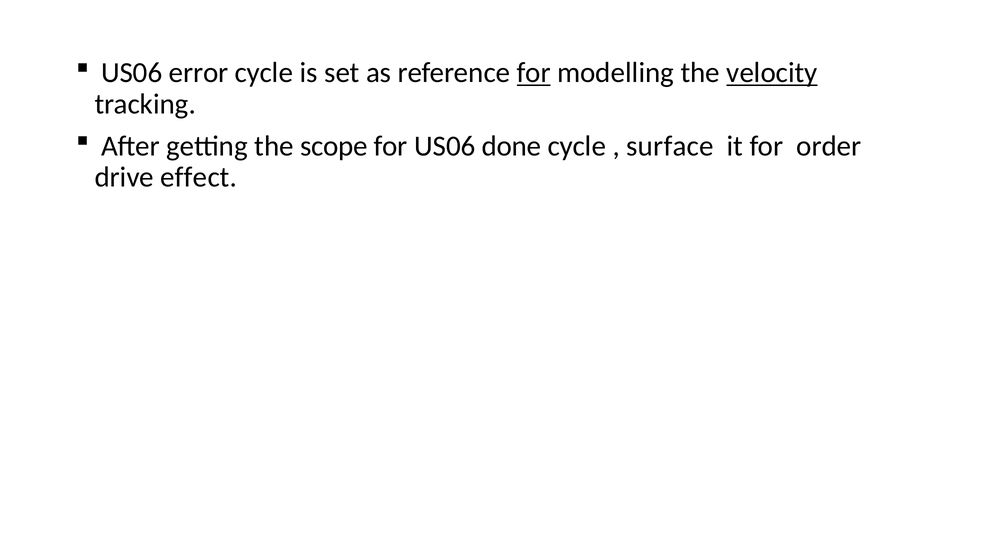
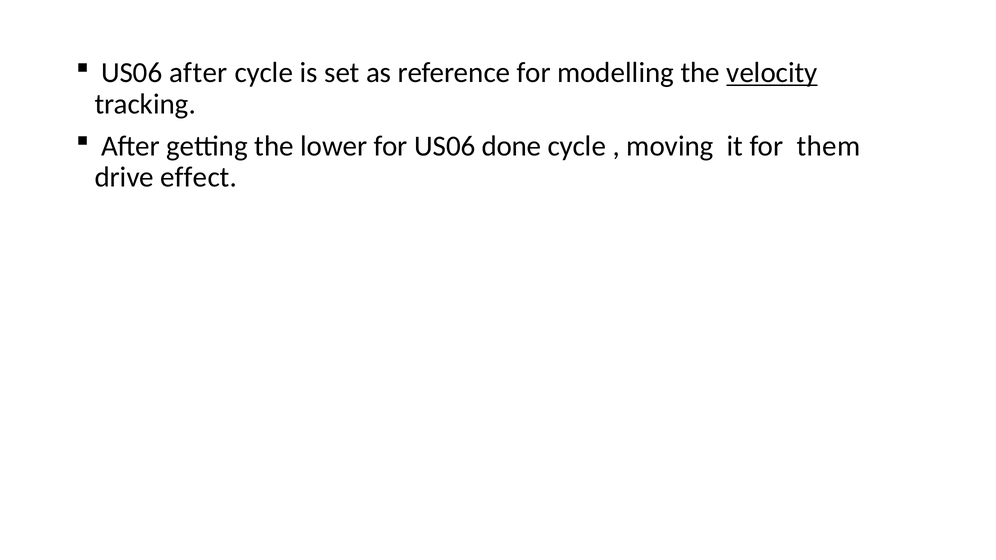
US06 error: error -> after (198, 73)
for underline: present -> none (534, 73)
scope: scope -> lower (334, 146)
surface: surface -> moving (670, 146)
order: order -> them (829, 146)
